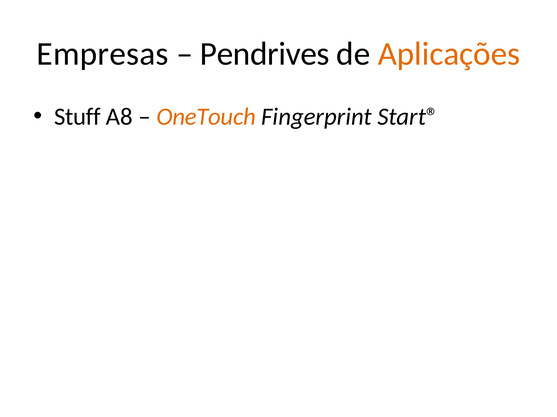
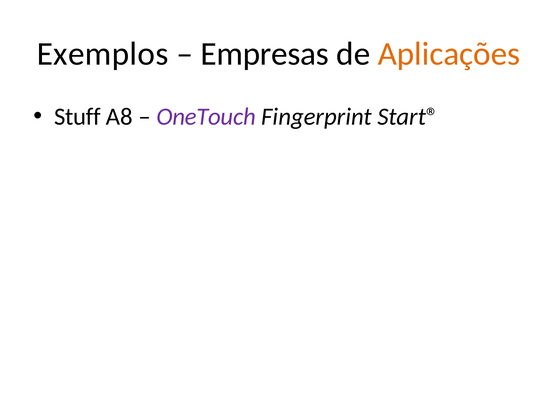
Empresas: Empresas -> Exemplos (103, 54)
Pendrives: Pendrives -> Empresas (265, 54)
OneTouch colour: orange -> purple (206, 117)
